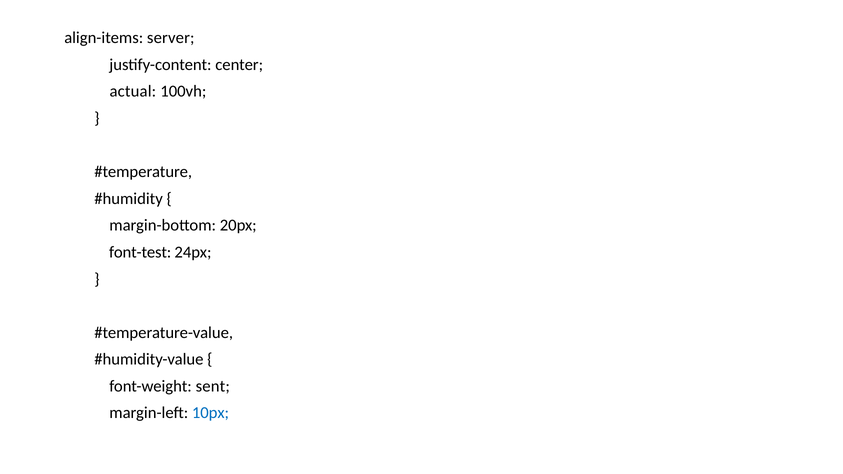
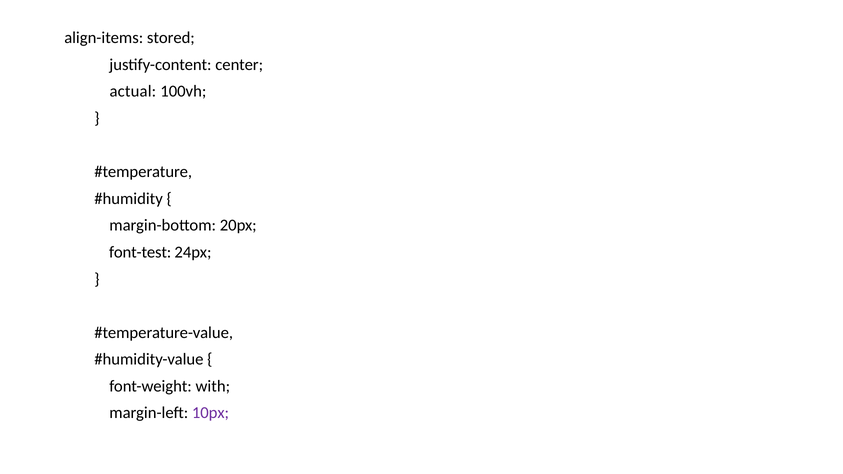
server: server -> stored (171, 38)
sent: sent -> with (213, 386)
10px colour: blue -> purple (211, 413)
